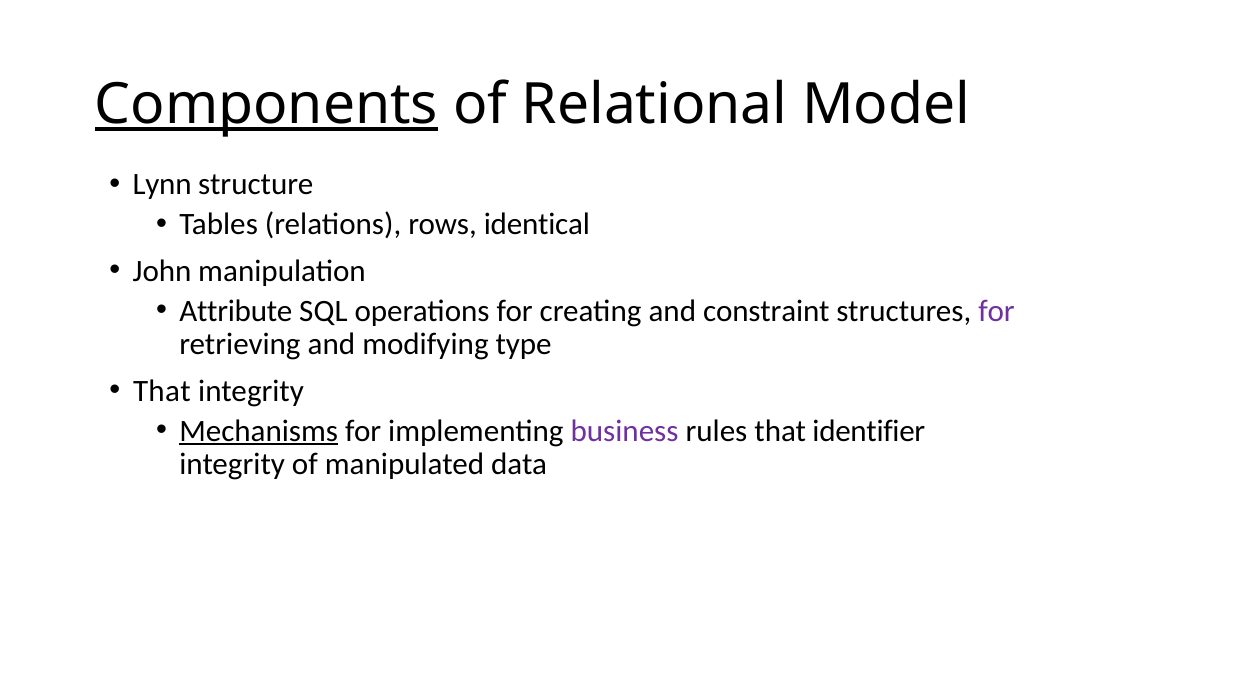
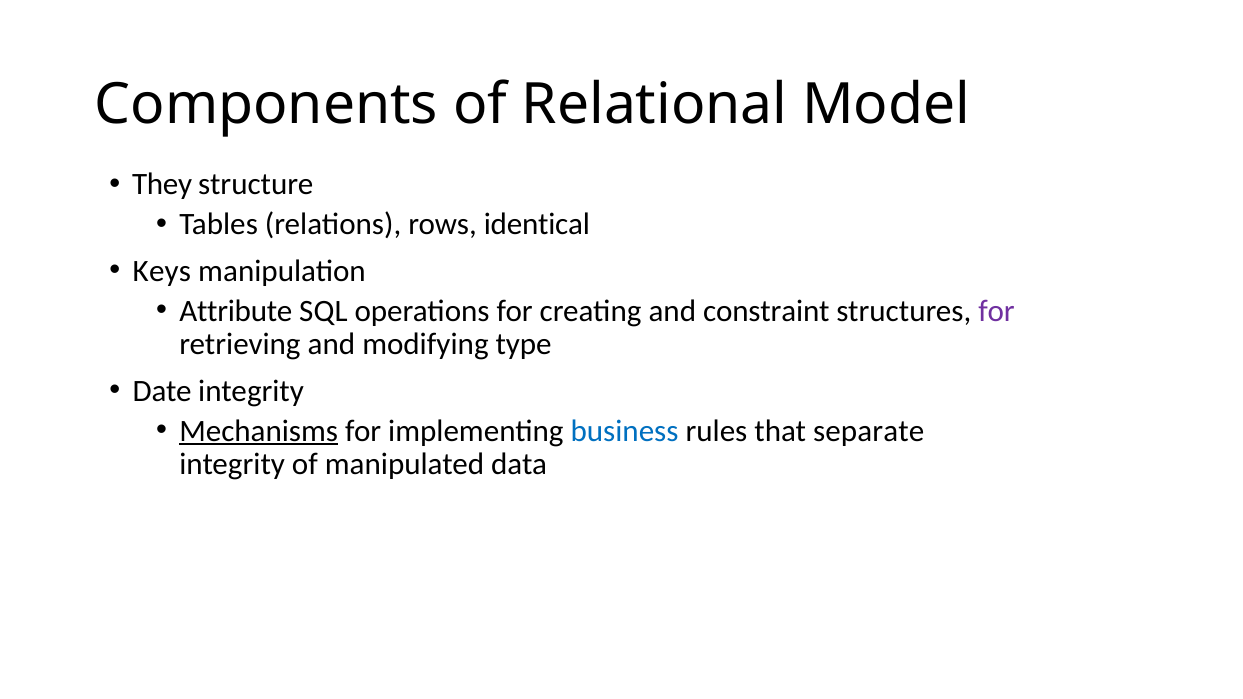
Components underline: present -> none (266, 104)
Lynn: Lynn -> They (162, 184)
John: John -> Keys (162, 271)
That: That -> Date (162, 391)
business colour: purple -> blue (625, 431)
identifier: identifier -> separate (869, 431)
